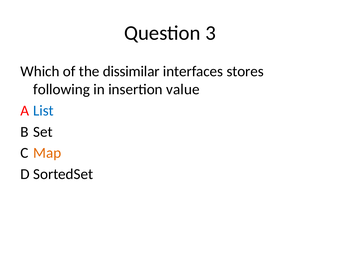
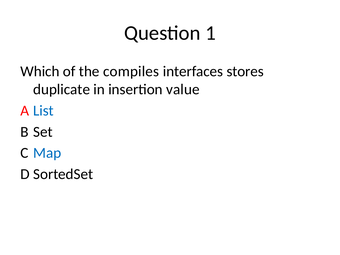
3: 3 -> 1 (211, 33)
dissimilar: dissimilar -> compiles (131, 71)
following: following -> duplicate (62, 89)
Map colour: orange -> blue (47, 153)
